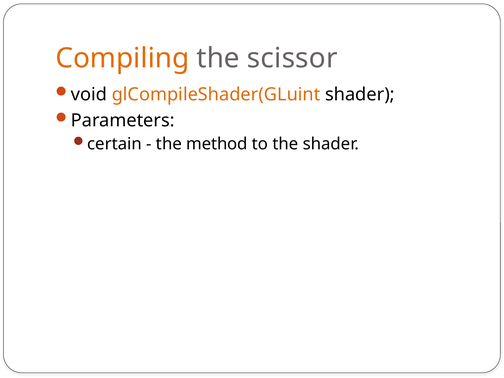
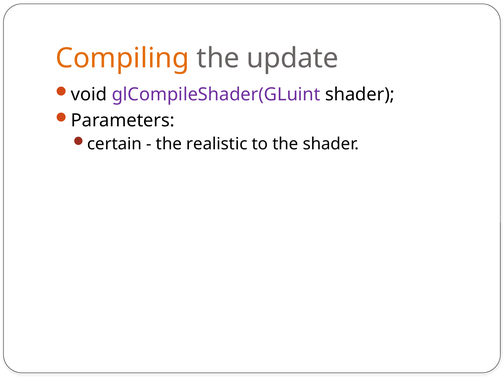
scissor: scissor -> update (293, 58)
glCompileShader(GLuint colour: orange -> purple (216, 94)
method: method -> realistic (217, 144)
